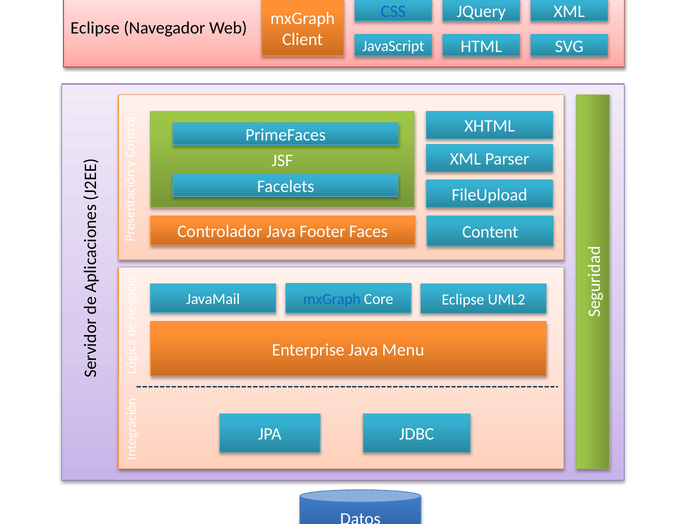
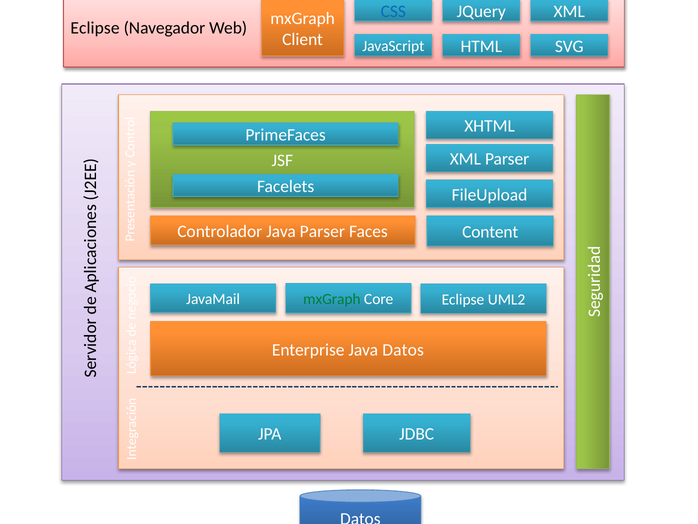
Java Footer: Footer -> Parser (322, 231)
mxGraph colour: blue -> green (332, 299)
Java Menu: Menu -> Datos (403, 349)
